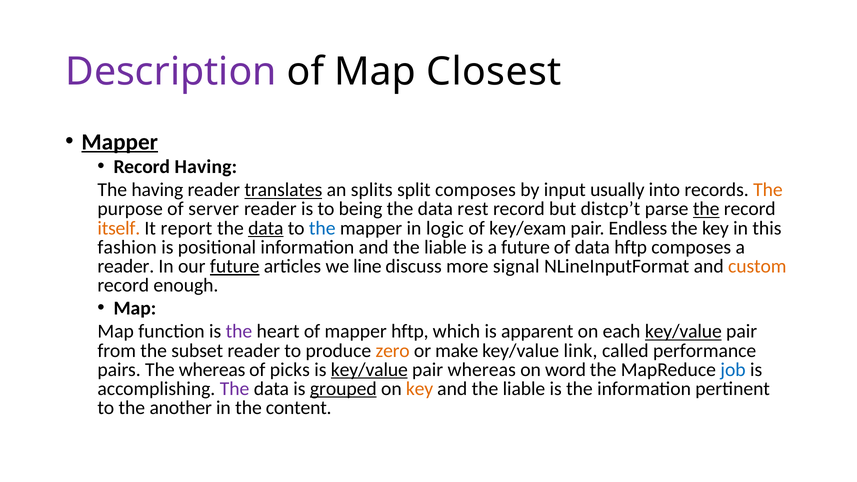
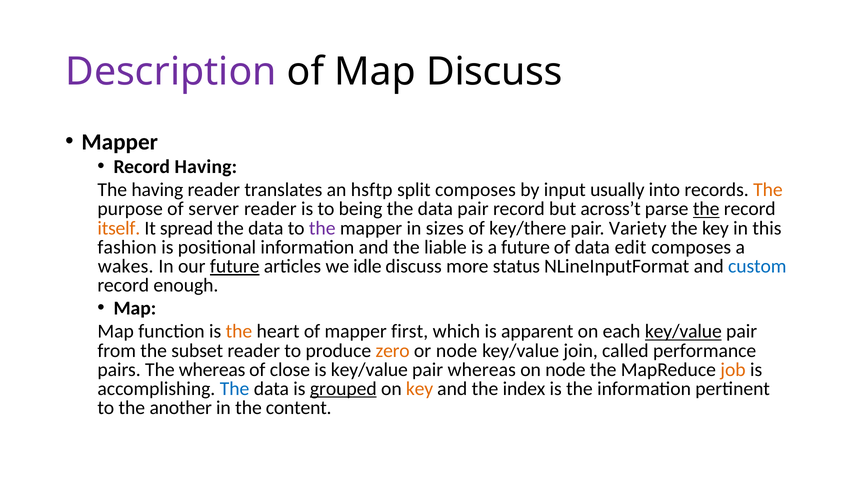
Map Closest: Closest -> Discuss (494, 72)
Mapper underline: present -> none (120, 142)
translates underline: present -> none (283, 190)
splits: splits -> hsftp (372, 190)
data rest: rest -> pair (473, 209)
distcp’t: distcp’t -> across’t (611, 209)
report: report -> spread (187, 228)
data underline: present -> none (266, 228)
the colour: blue -> purple (322, 228)
logic: logic -> sizes (445, 228)
key/exam: key/exam -> key/there (528, 228)
Endless: Endless -> Variety (638, 228)
data hftp: hftp -> edit (630, 247)
reader: reader -> wakes (126, 266)
line: line -> idle (367, 266)
signal: signal -> status (516, 266)
custom colour: orange -> blue (757, 266)
the colour: purple -> orange (239, 331)
mapper hftp: hftp -> first (410, 331)
or make: make -> node (457, 351)
link: link -> join (581, 351)
picks: picks -> close (290, 370)
key/value underline: present -> none (369, 370)
on word: word -> node (565, 370)
job colour: blue -> orange (733, 370)
The colour: purple -> blue (235, 389)
liable: liable -> index (524, 389)
